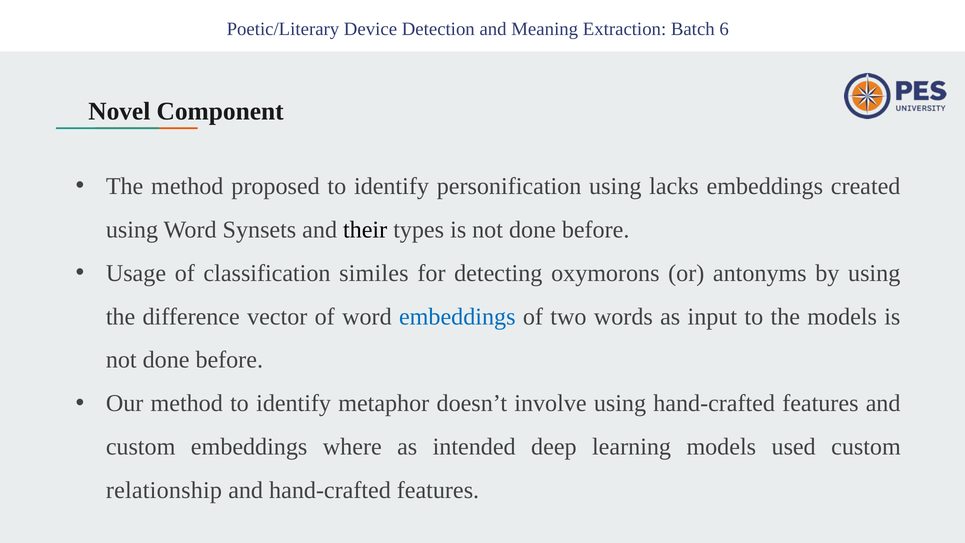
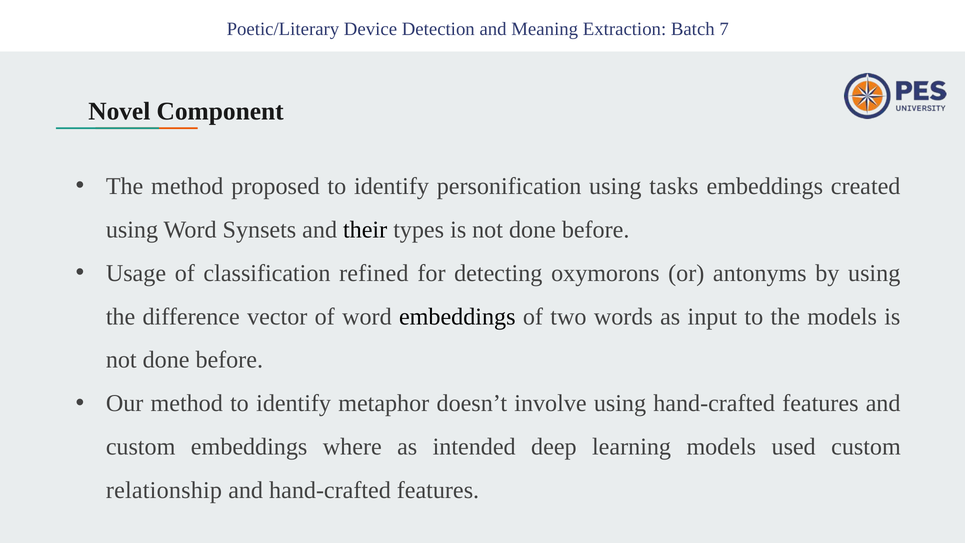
6: 6 -> 7 (724, 29)
lacks: lacks -> tasks (674, 186)
similes: similes -> refined (374, 273)
embeddings colour: blue -> black (457, 316)
